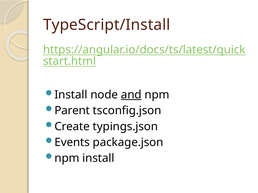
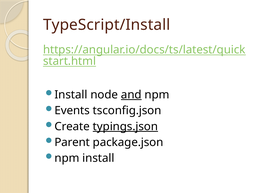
Parent: Parent -> Events (72, 111)
typings.json underline: none -> present (125, 127)
Events: Events -> Parent (72, 143)
